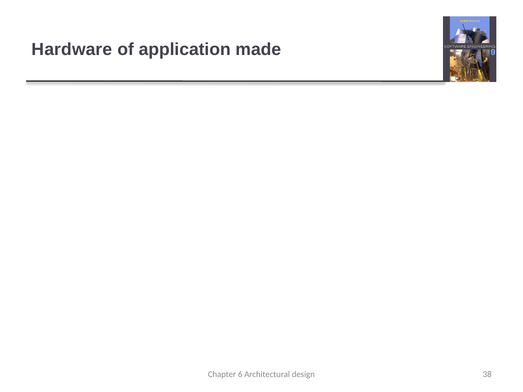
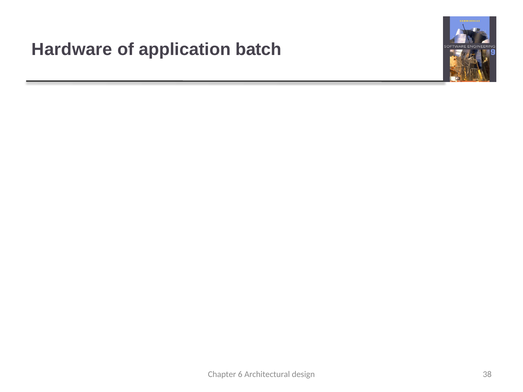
made: made -> batch (258, 50)
